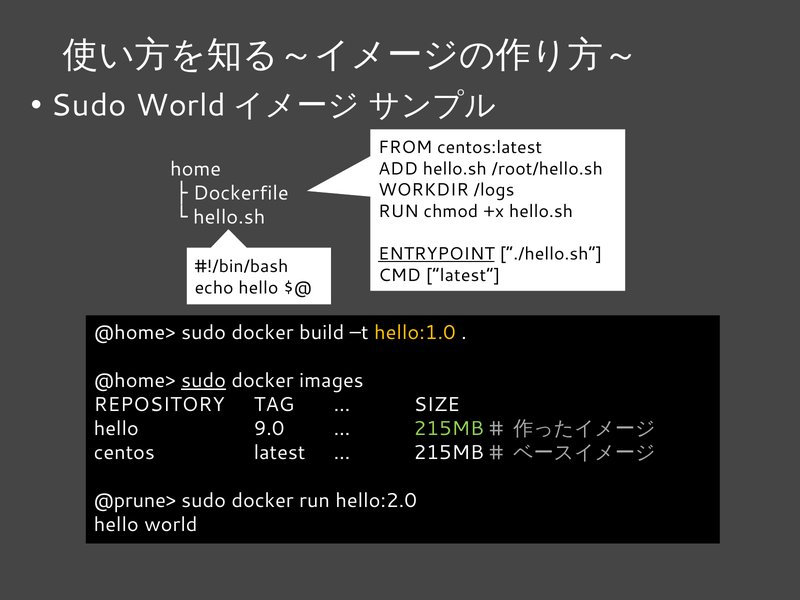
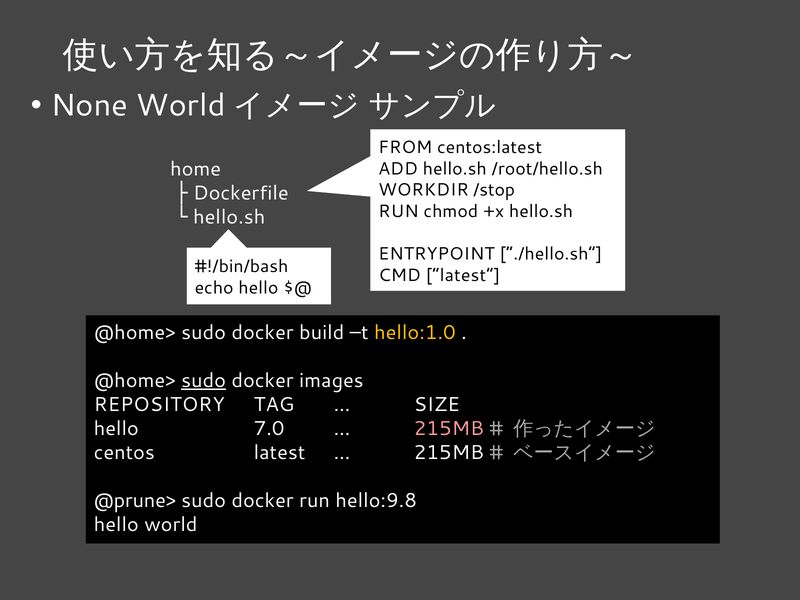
Sudo: Sudo -> None (89, 106)
/logs: /logs -> /stop (494, 190)
ENTRYPOINT underline: present -> none (436, 254)
9.0: 9.0 -> 7.0 (269, 429)
215MB colour: light green -> pink (449, 429)
hello:2.0: hello:2.0 -> hello:9.8 (376, 501)
